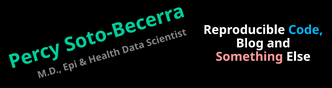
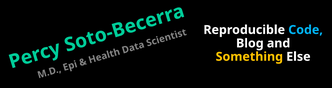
Something colour: pink -> yellow (249, 57)
